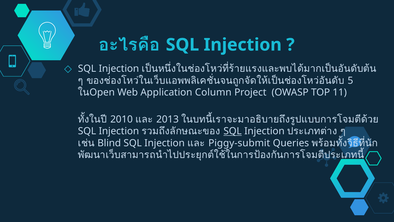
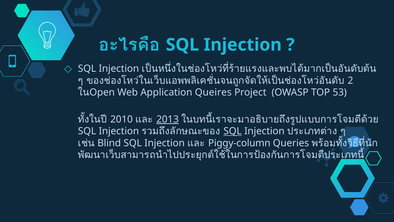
5: 5 -> 2 (350, 80)
Column: Column -> Queires (213, 92)
11: 11 -> 53 (340, 92)
2013 underline: none -> present (168, 119)
Piggy-submit: Piggy-submit -> Piggy-column (239, 143)
